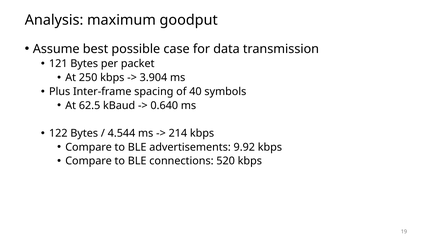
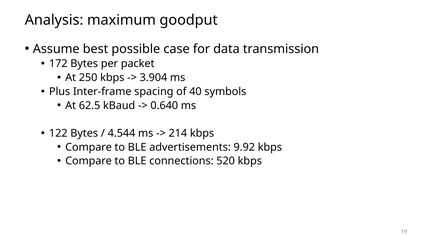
121: 121 -> 172 (58, 64)
